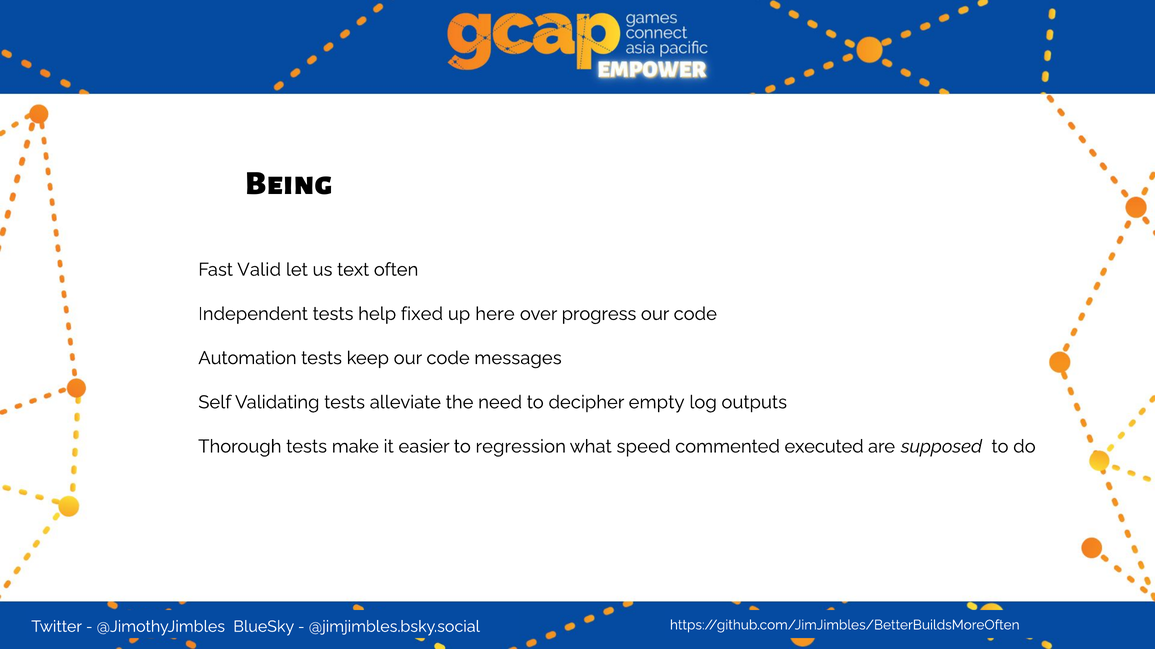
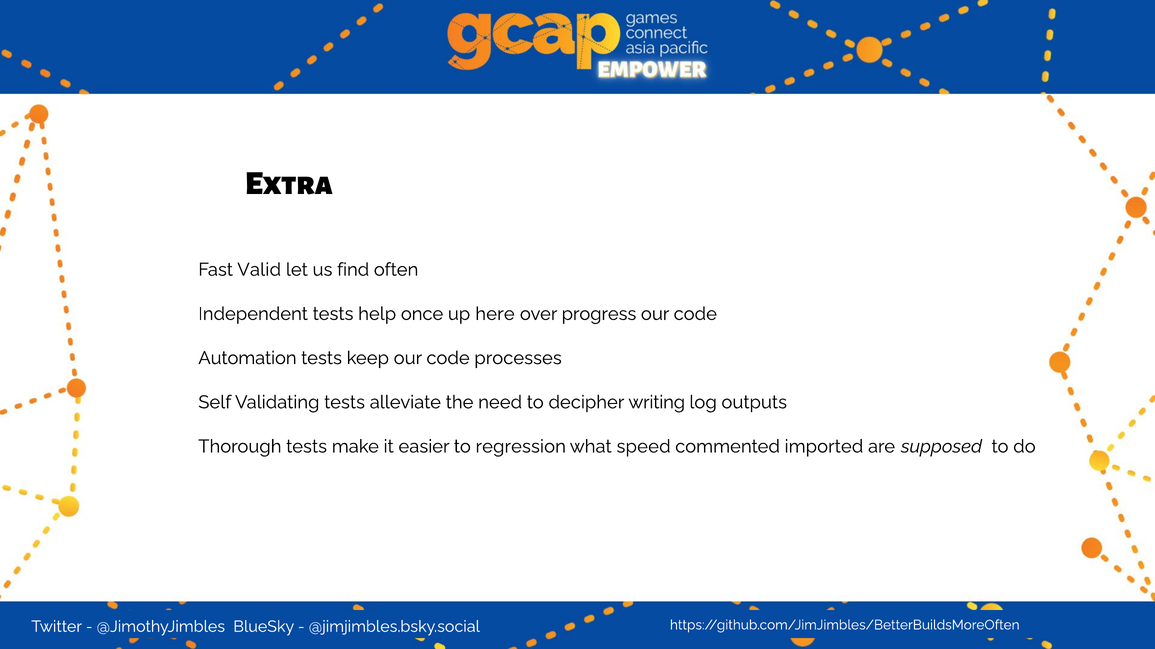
Being: Being -> Extra (289, 183)
text: text -> find (353, 270)
fixed: fixed -> once (422, 314)
messages: messages -> processes (518, 358)
empty: empty -> writing (657, 403)
executed: executed -> imported (824, 447)
